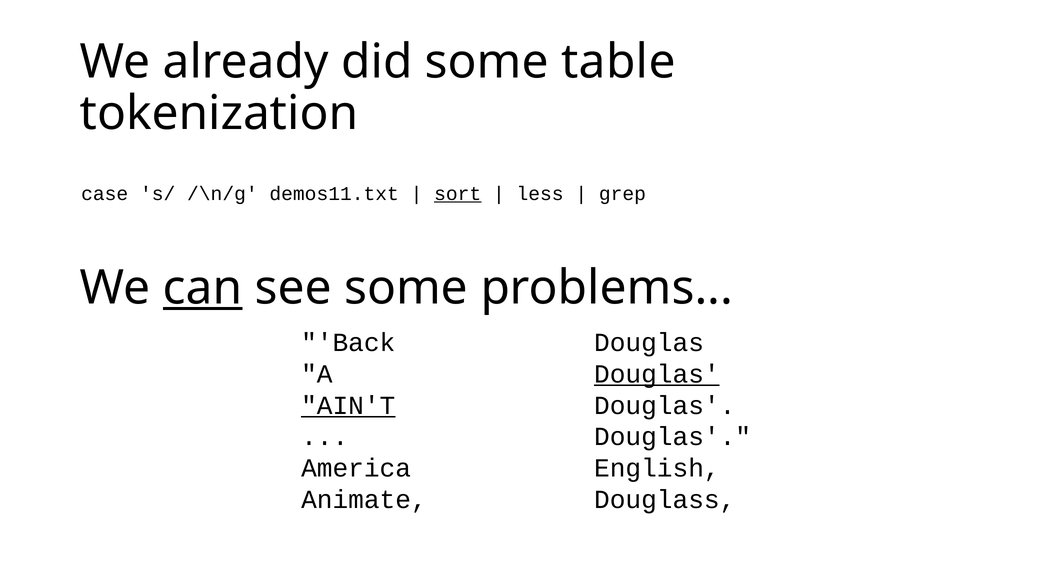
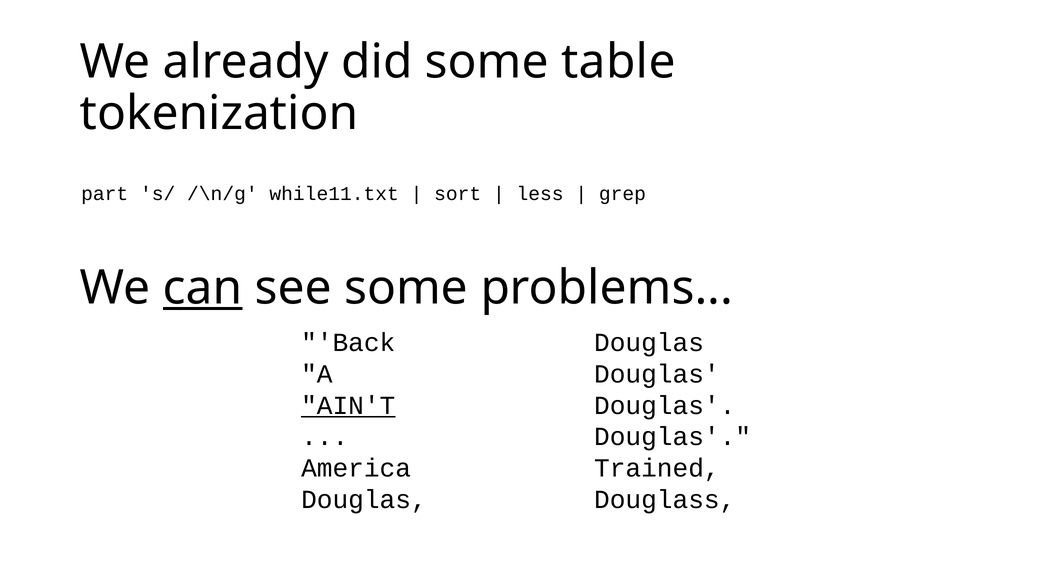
case: case -> part (105, 194)
demos11.txt: demos11.txt -> while11.txt (334, 194)
sort underline: present -> none (458, 194)
Douglas underline: present -> none (657, 374)
English: English -> Trained (657, 469)
Animate: Animate -> Douglas (364, 500)
